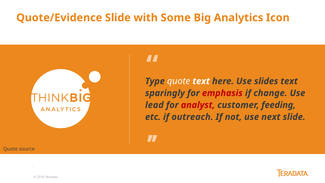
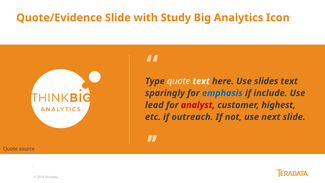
Some: Some -> Study (176, 18)
emphasis colour: red -> blue (222, 93)
change: change -> include (270, 93)
feeding: feeding -> highest (279, 105)
